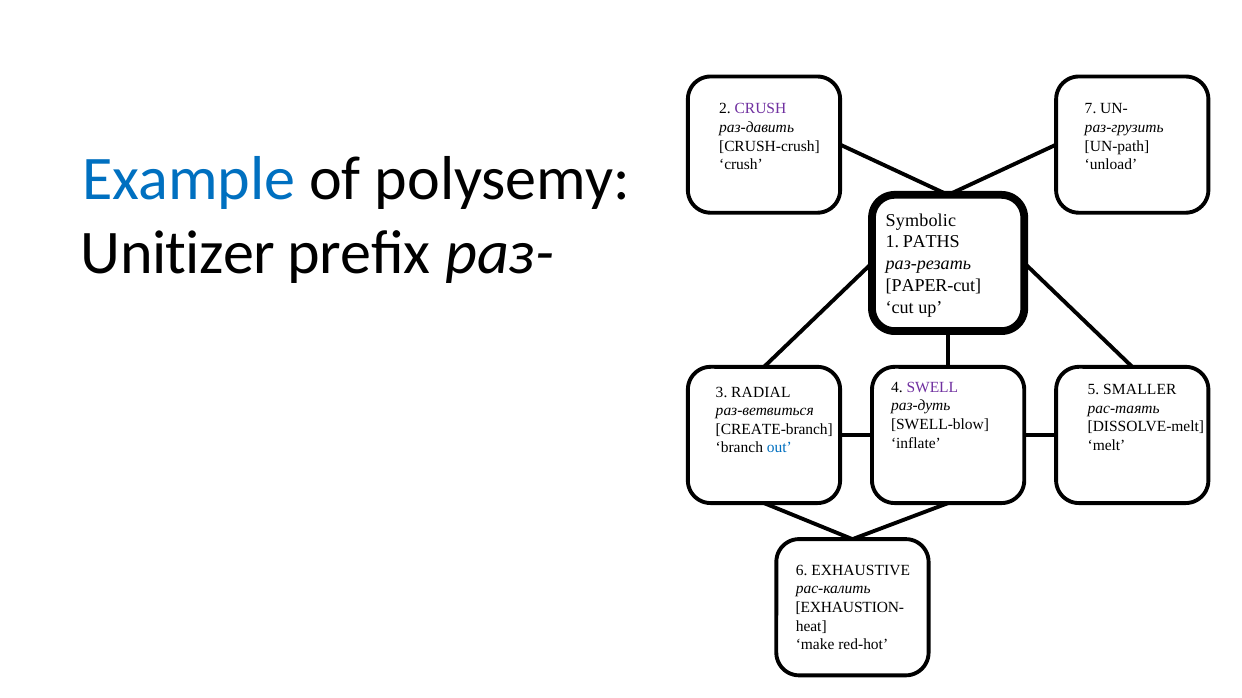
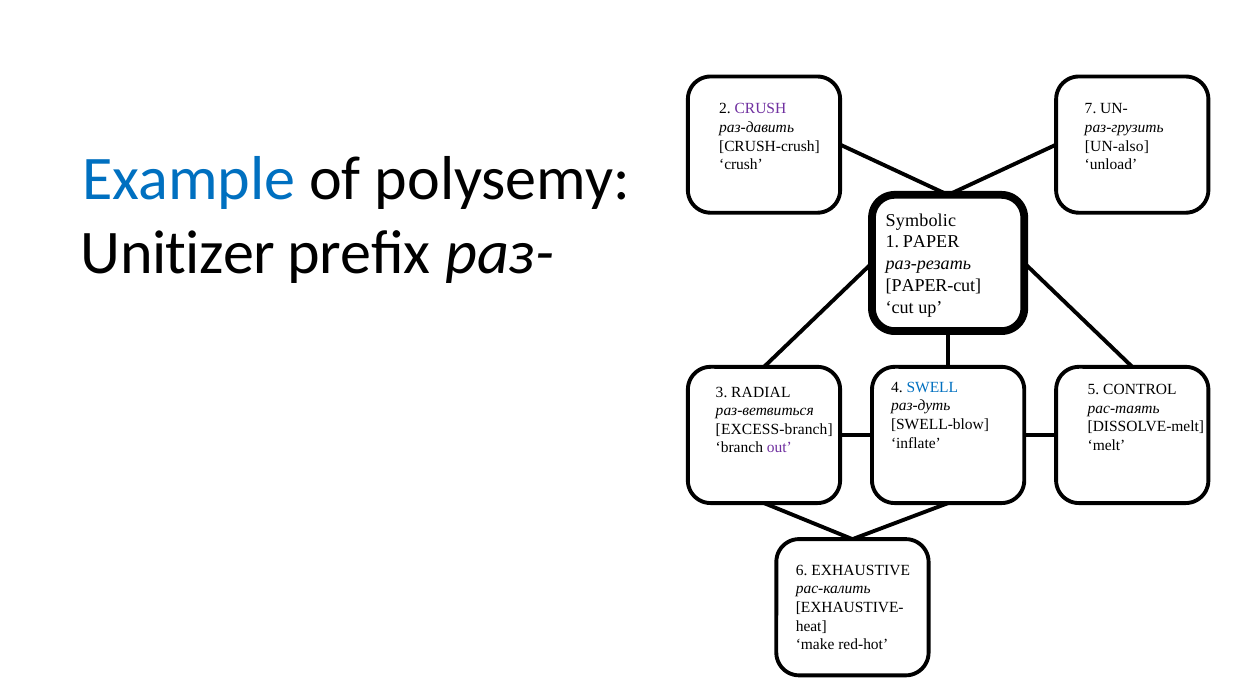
UN-path: UN-path -> UN-also (1117, 146)
PATHS: PATHS -> PAPER (931, 242)
SWELL colour: purple -> blue (932, 387)
SMALLER: SMALLER -> CONTROL (1140, 390)
CREATE-branch: CREATE-branch -> EXCESS-branch (774, 430)
out colour: blue -> purple (779, 448)
EXHAUSTION-: EXHAUSTION- -> EXHAUSTIVE- (850, 608)
